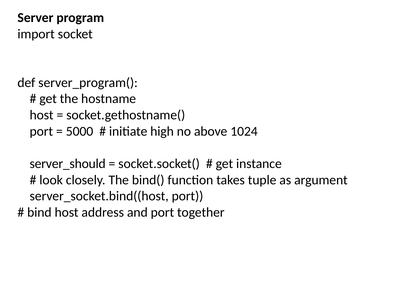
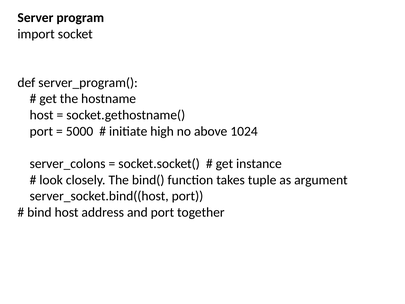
server_should: server_should -> server_colons (68, 164)
